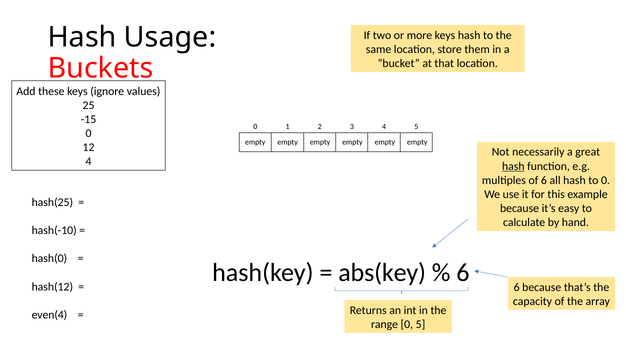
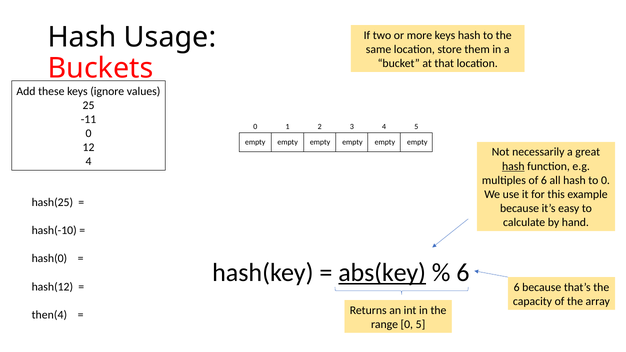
-15: -15 -> -11 (89, 119)
abs(key underline: none -> present (382, 273)
even(4: even(4 -> then(4 (49, 315)
